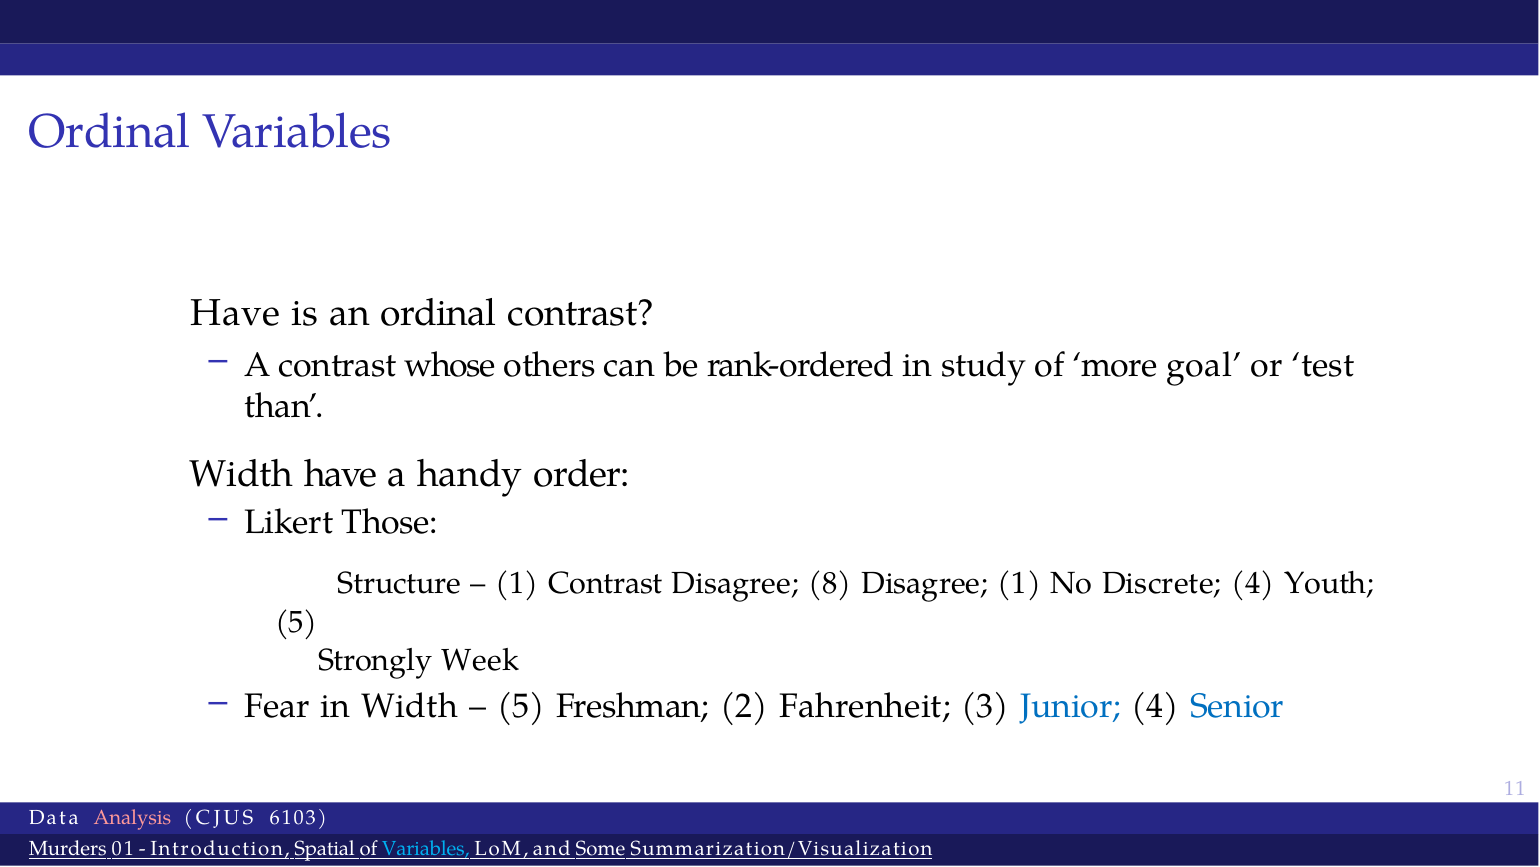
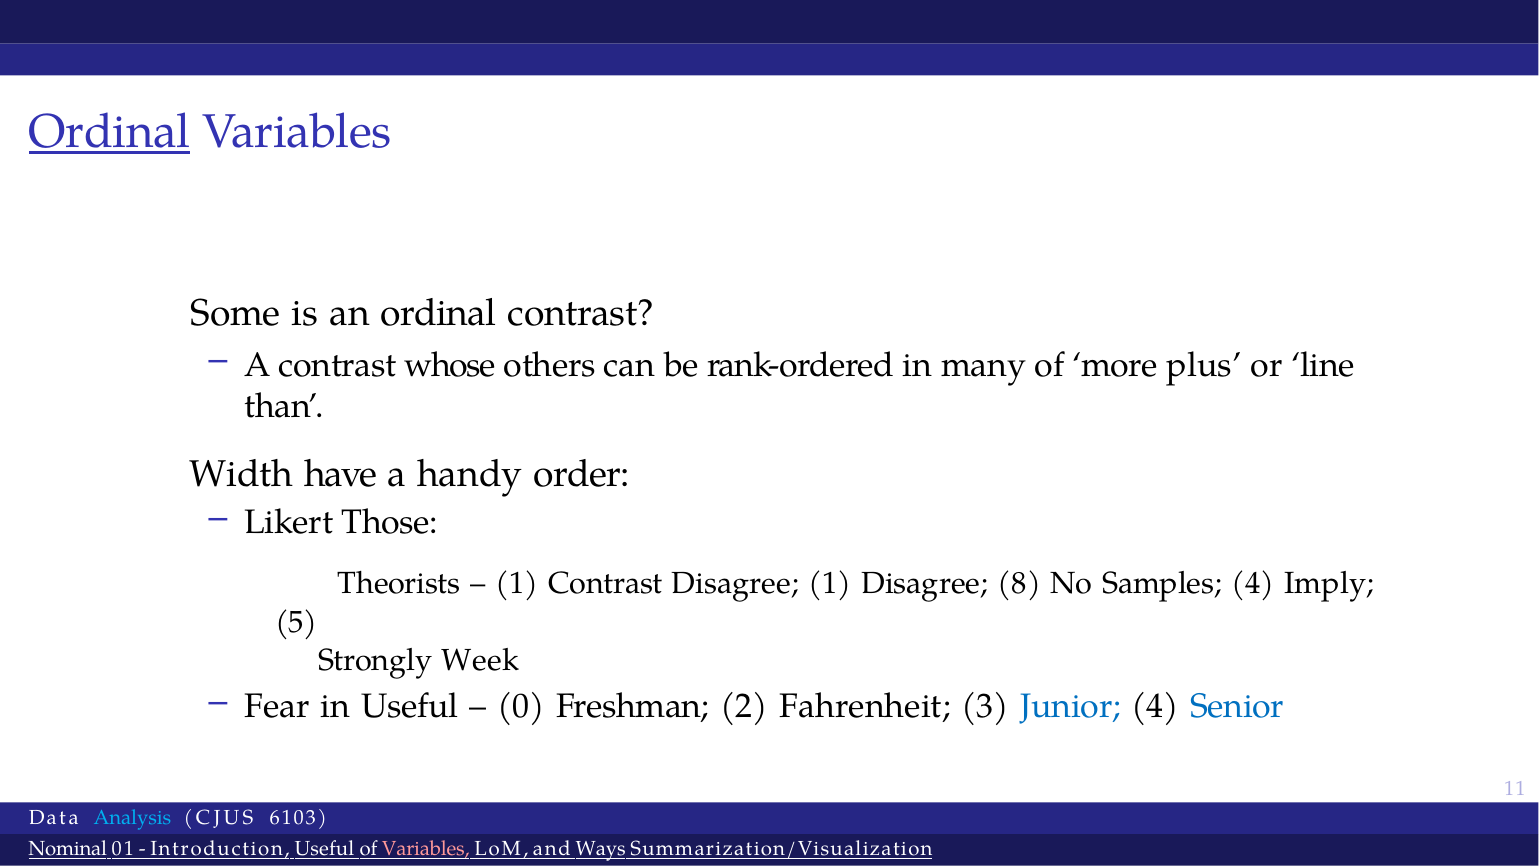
Ordinal underline: none -> present (110, 132)
Have: Have -> Some (236, 313)
study: study -> many (984, 365)
goal: goal -> plus (1204, 365)
test: test -> line (1323, 365)
Structure: Structure -> Theorists (399, 583)
Disagree 8: 8 -> 1 (830, 583)
Disagree 1: 1 -> 8 (1019, 583)
Discrete: Discrete -> Samples (1162, 583)
Youth: Youth -> Imply (1329, 583)
in Width: Width -> Useful (410, 706)
5: 5 -> 0 (521, 706)
Analysis colour: pink -> light blue (132, 817)
Murders: Murders -> Nominal (68, 849)
Introduction Spatial: Spatial -> Useful (324, 849)
Variables colour: light blue -> pink (426, 849)
Some: Some -> Ways (601, 849)
